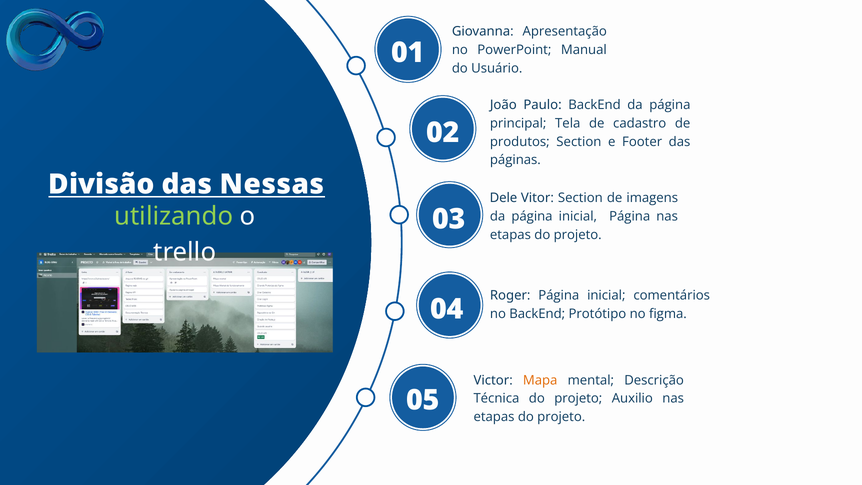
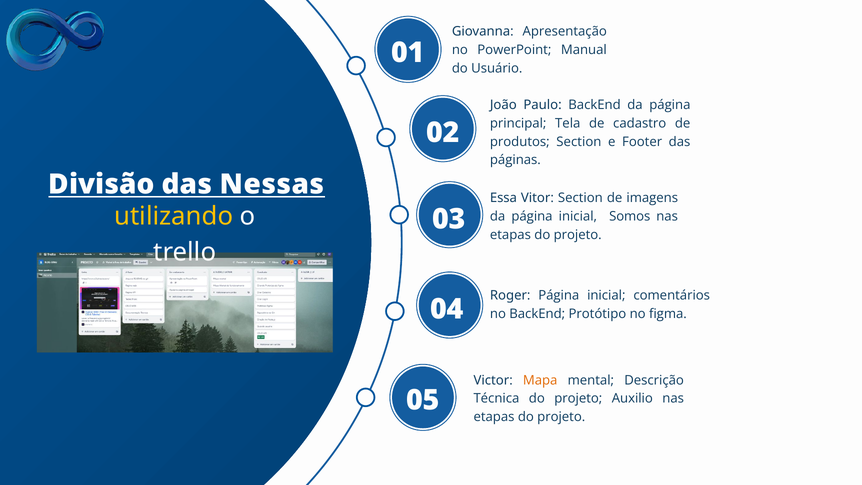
Dele: Dele -> Essa (503, 198)
utilizando colour: light green -> yellow (174, 216)
inicial Página: Página -> Somos (630, 216)
